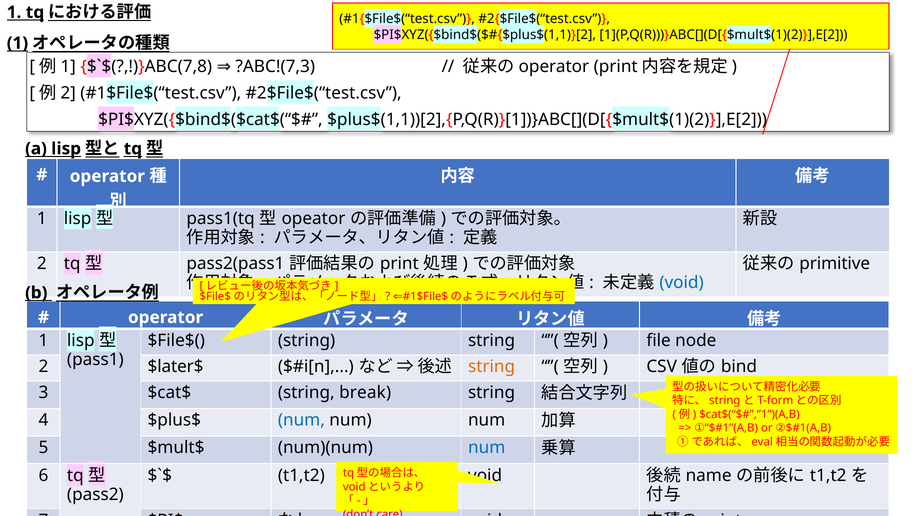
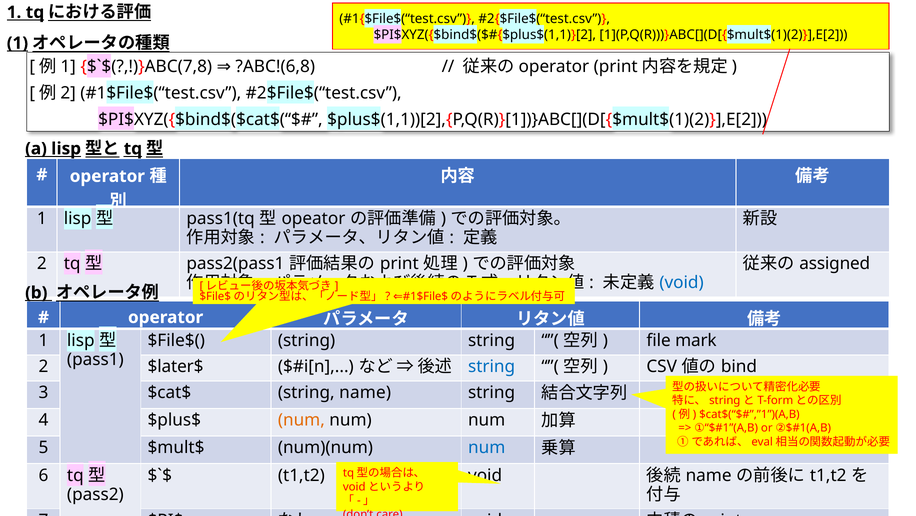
?ABC!(7,3: ?ABC!(7,3 -> ?ABC!(6,8 (275, 66)
primitive: primitive -> assigned (835, 263)
node: node -> mark (696, 340)
string colour: orange -> blue (492, 366)
string break: break -> name (365, 392)
num colour: blue -> orange (301, 420)
